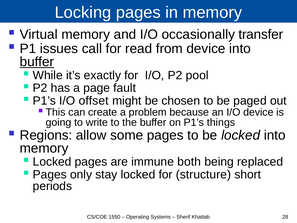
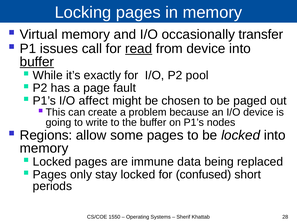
read underline: none -> present (139, 49)
offset: offset -> affect (94, 101)
things: things -> nodes (221, 122)
both: both -> data (189, 162)
structure: structure -> confused (204, 174)
